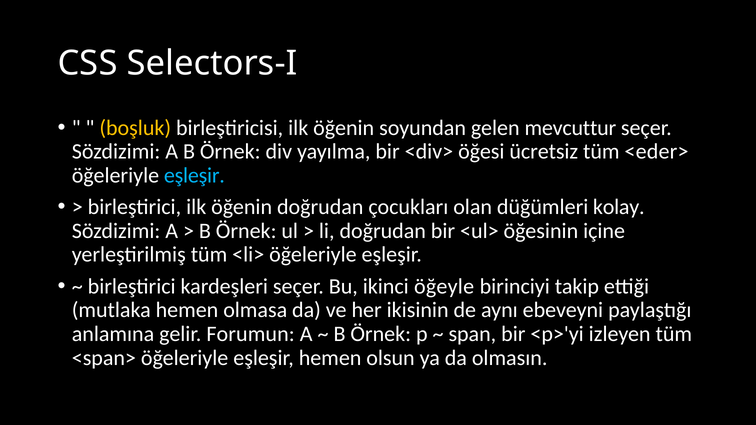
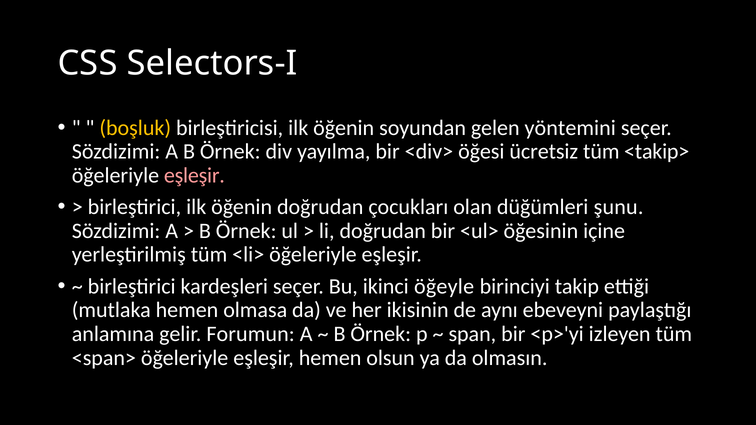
mevcuttur: mevcuttur -> yöntemini (570, 128)
<eder>: <eder> -> <takip> (657, 152)
eşleşir colour: light blue -> pink (194, 175)
kolay: kolay -> şunu (619, 207)
